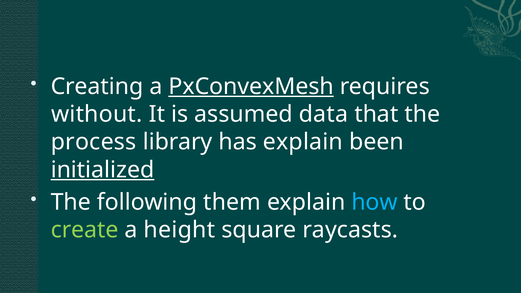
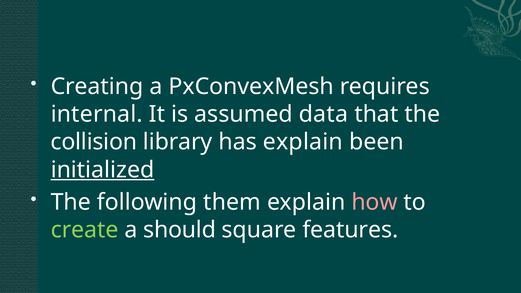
PxConvexMesh underline: present -> none (251, 86)
without: without -> internal (97, 114)
process: process -> collision (94, 142)
how colour: light blue -> pink (375, 202)
height: height -> should (180, 230)
raycasts: raycasts -> features (350, 230)
